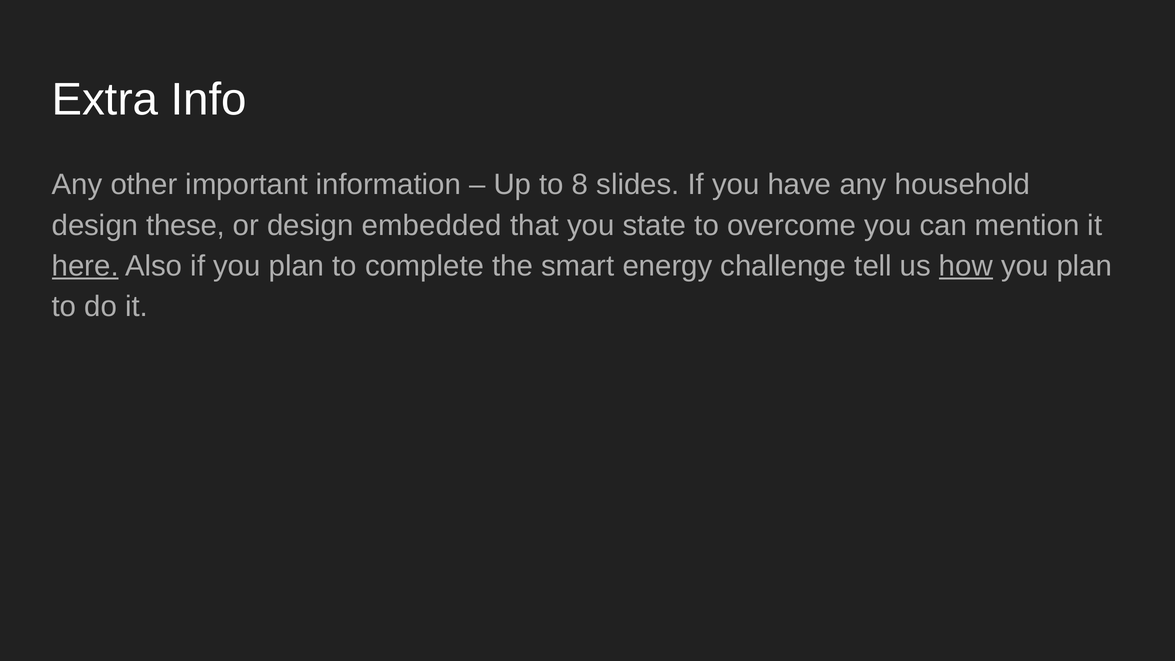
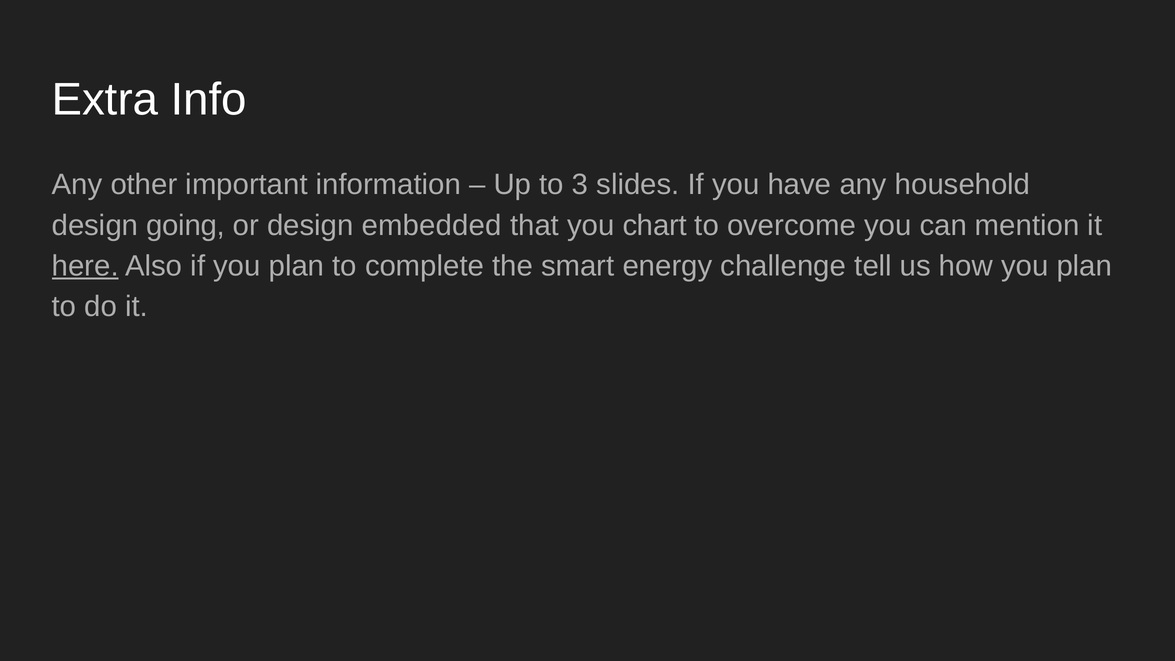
8: 8 -> 3 (580, 185)
these: these -> going (186, 225)
state: state -> chart (655, 225)
how underline: present -> none (966, 266)
